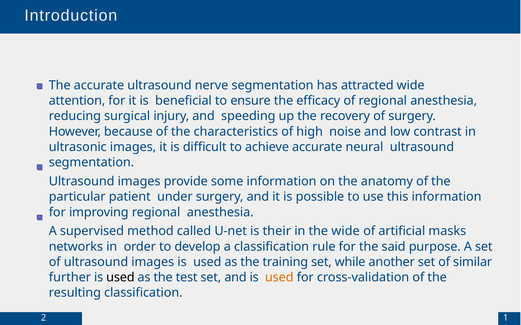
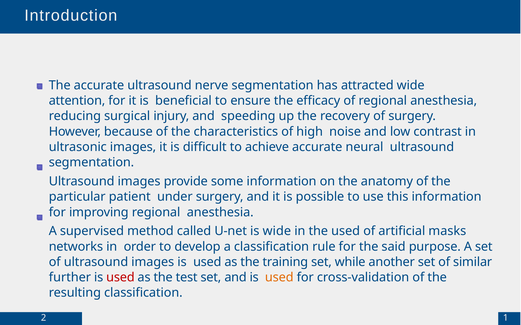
is their: their -> wide (277, 231)
the wide: wide -> used (346, 231)
used colour: black -> red (120, 278)
